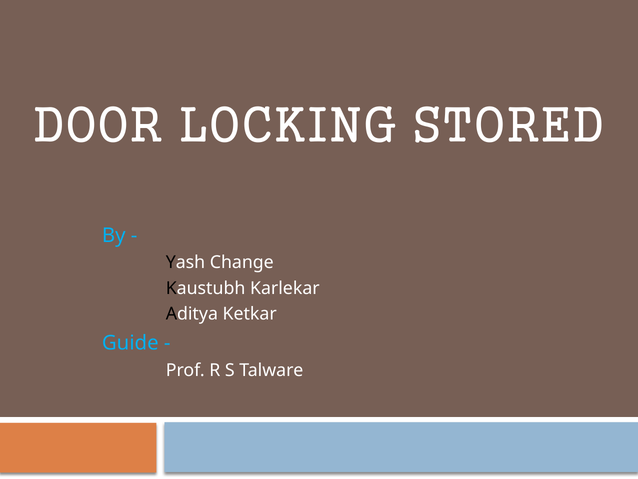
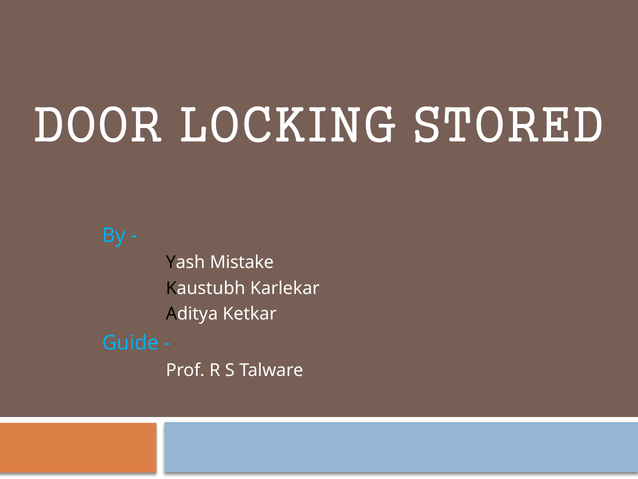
Change: Change -> Mistake (242, 262)
